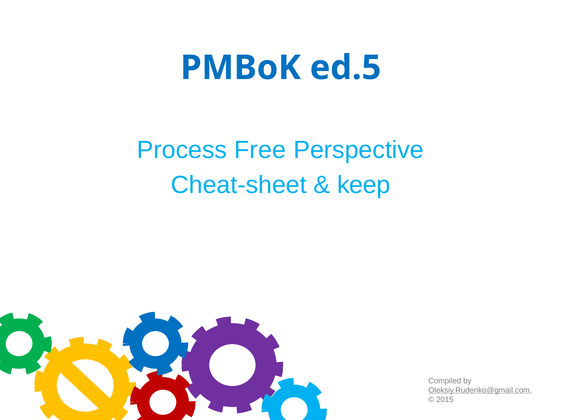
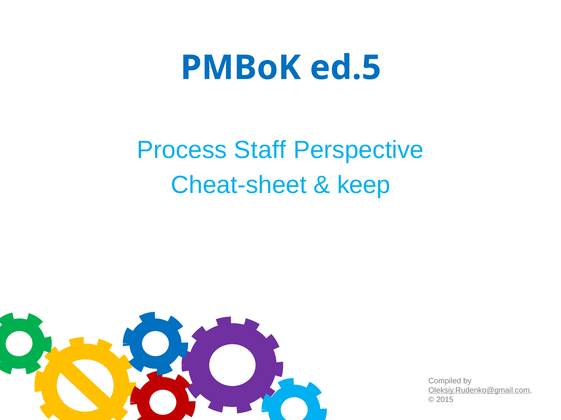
Free: Free -> Staff (260, 150)
